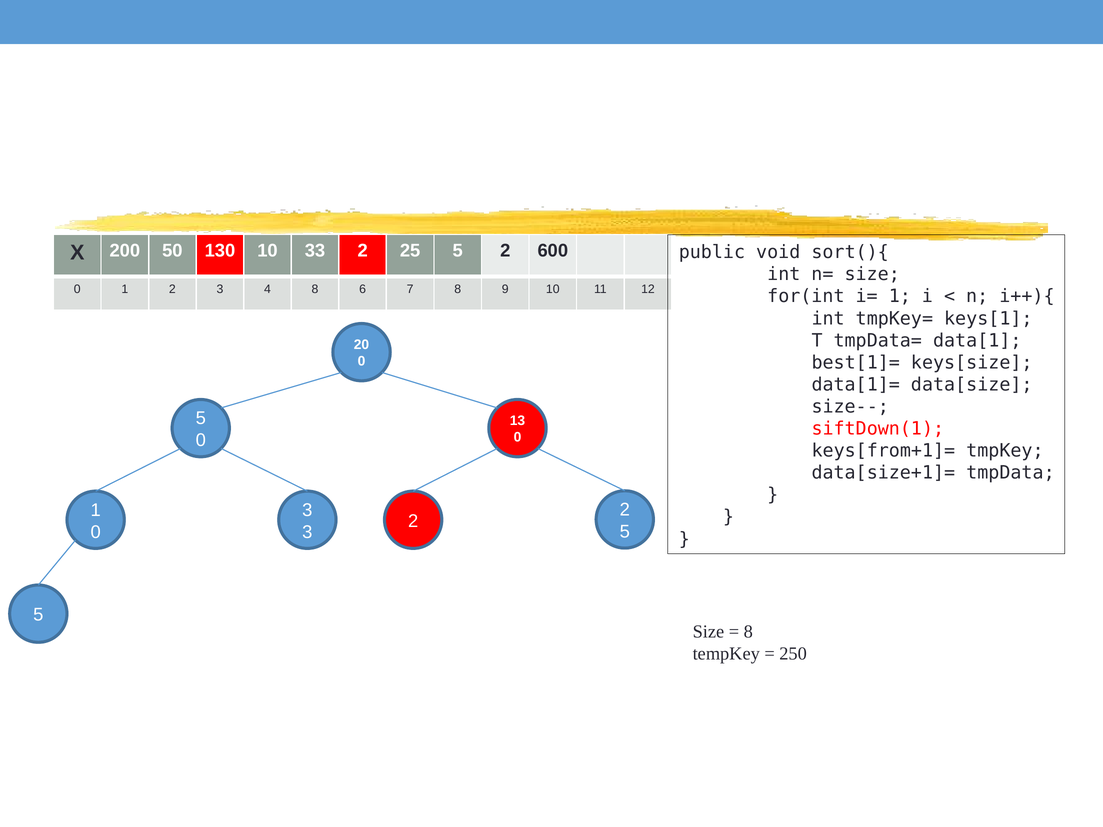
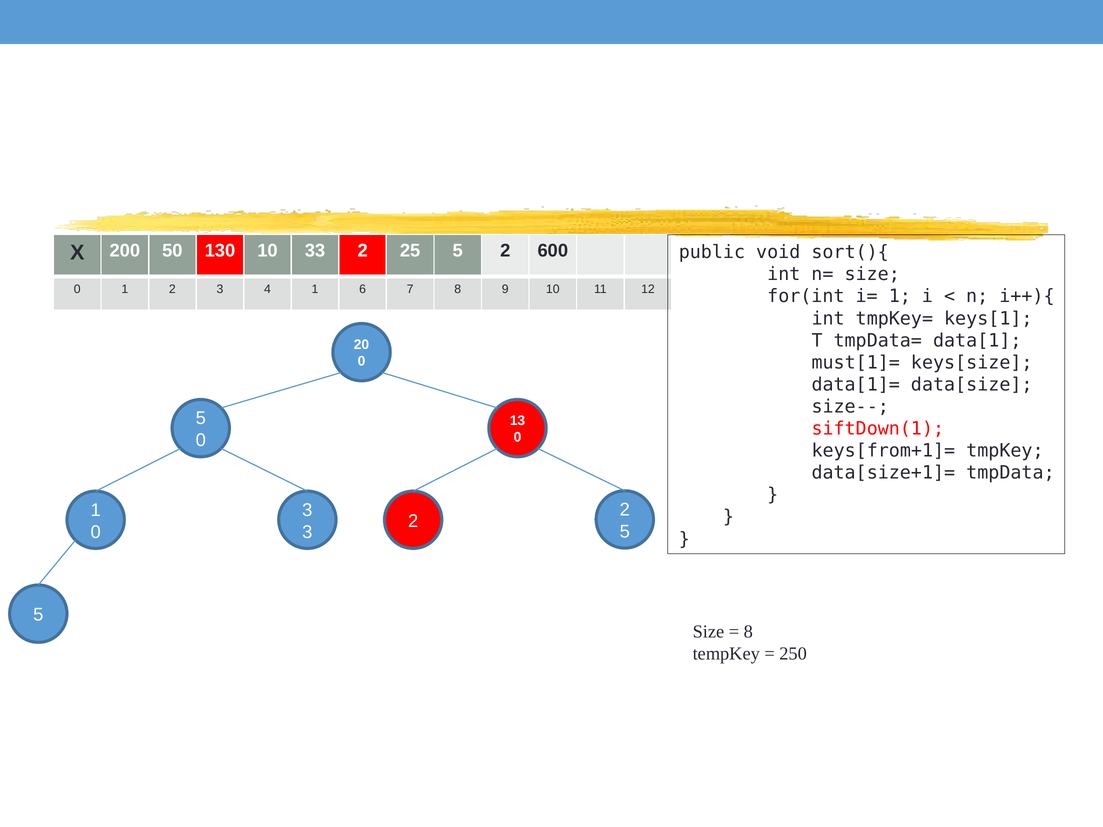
4 8: 8 -> 1 (315, 289)
best[1]=: best[1]= -> must[1]= (856, 363)
